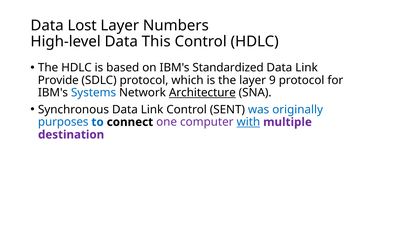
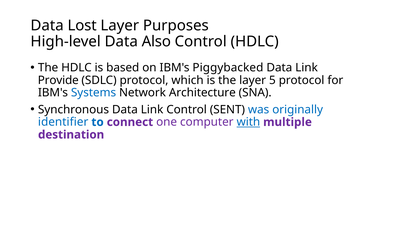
Numbers: Numbers -> Purposes (176, 26)
This: This -> Also (156, 42)
Standardized: Standardized -> Piggybacked (228, 68)
9: 9 -> 5 (272, 80)
Architecture underline: present -> none (202, 93)
purposes: purposes -> identifier (63, 122)
connect colour: black -> purple (130, 122)
